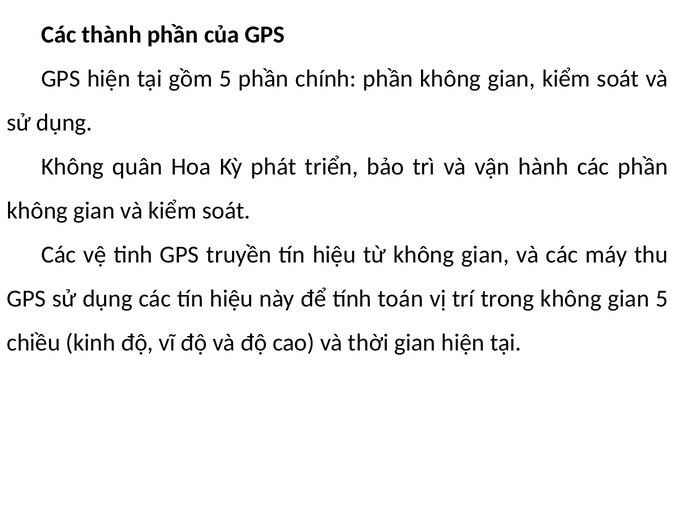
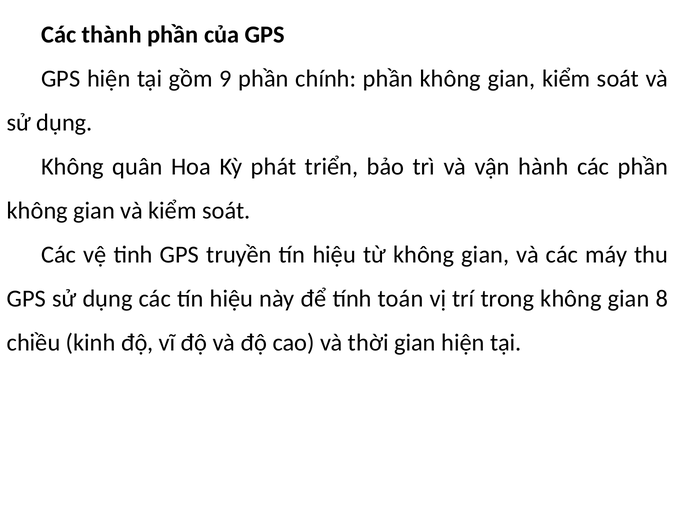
gồm 5: 5 -> 9 (226, 78)
gian 5: 5 -> 8 (662, 299)
